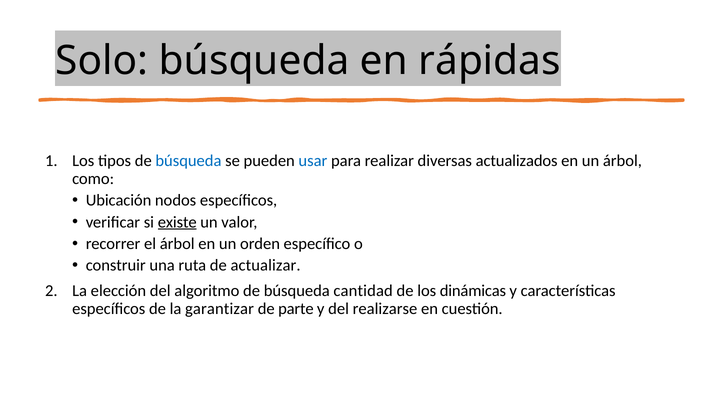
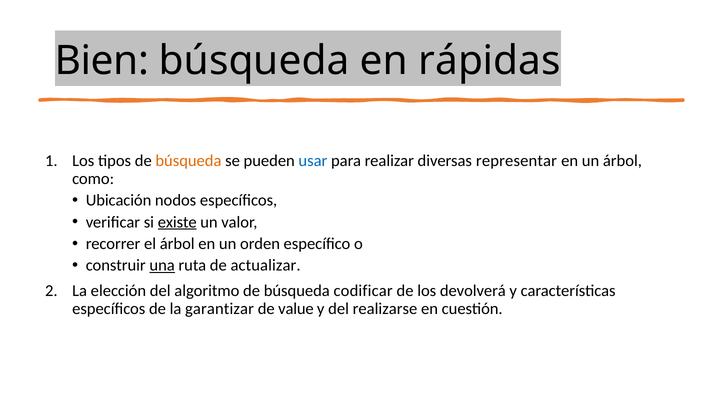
Solo: Solo -> Bien (102, 61)
búsqueda colour: blue -> orange (188, 161)
actualizados: actualizados -> representar (516, 161)
una underline: none -> present (162, 265)
cantidad: cantidad -> codificar (363, 291)
dinámicas: dinámicas -> devolverá (473, 291)
parte: parte -> value (296, 308)
